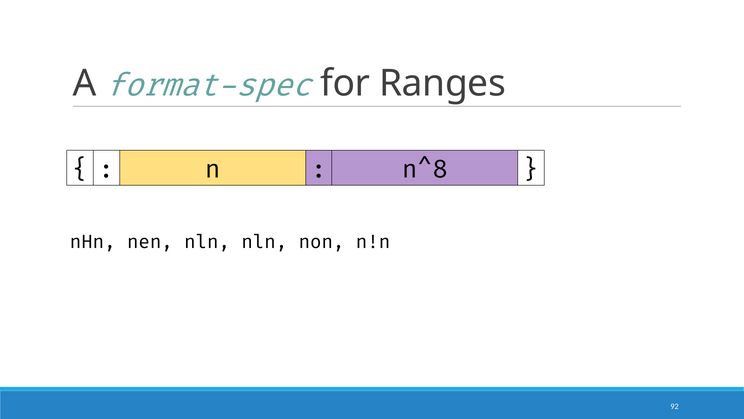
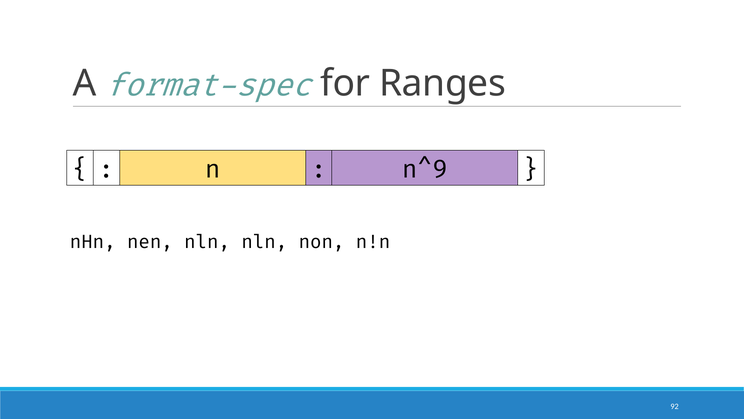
n^8: n^8 -> n^9 (425, 169)
